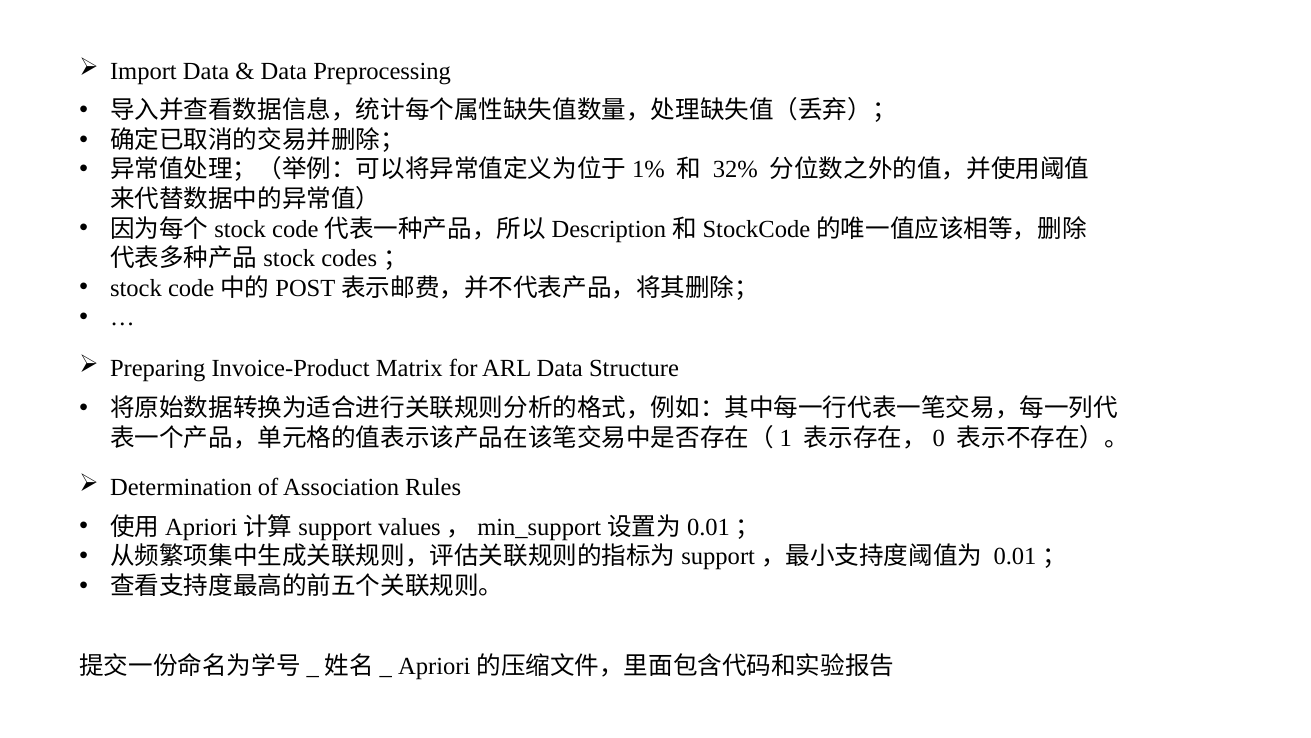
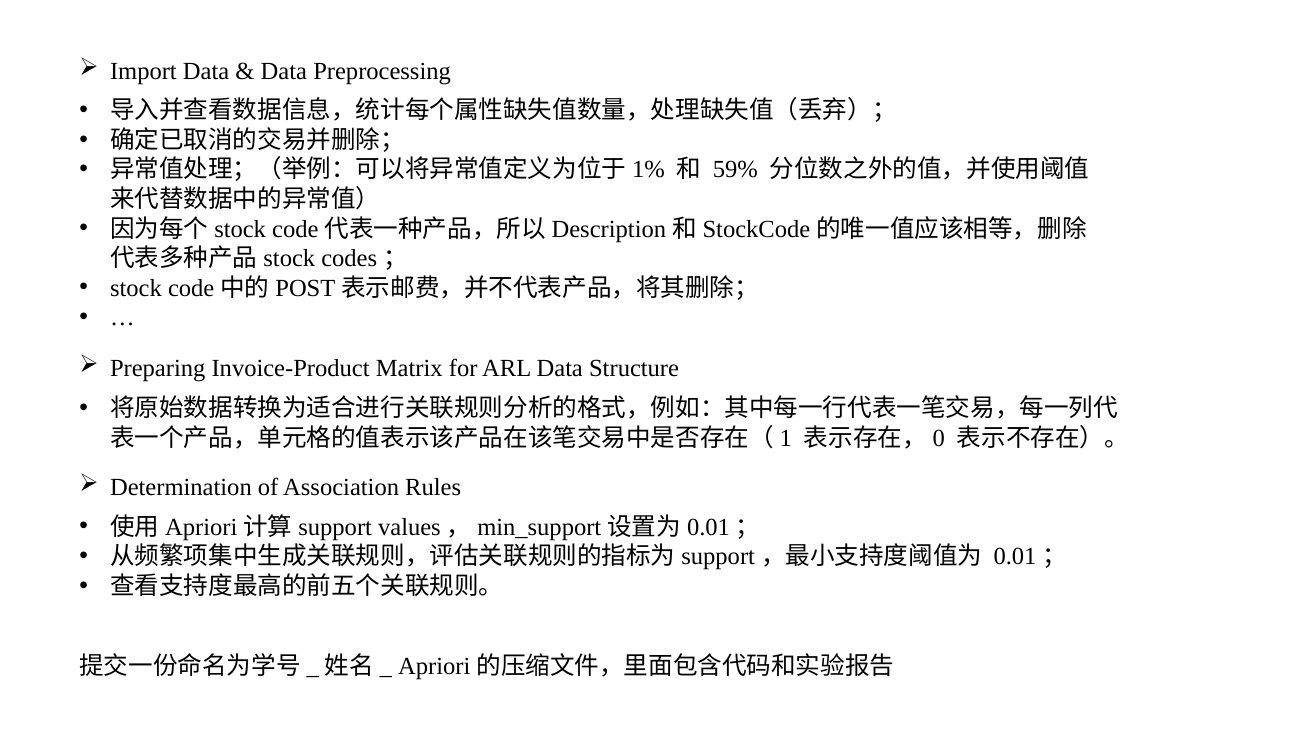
32%: 32% -> 59% (735, 170)
